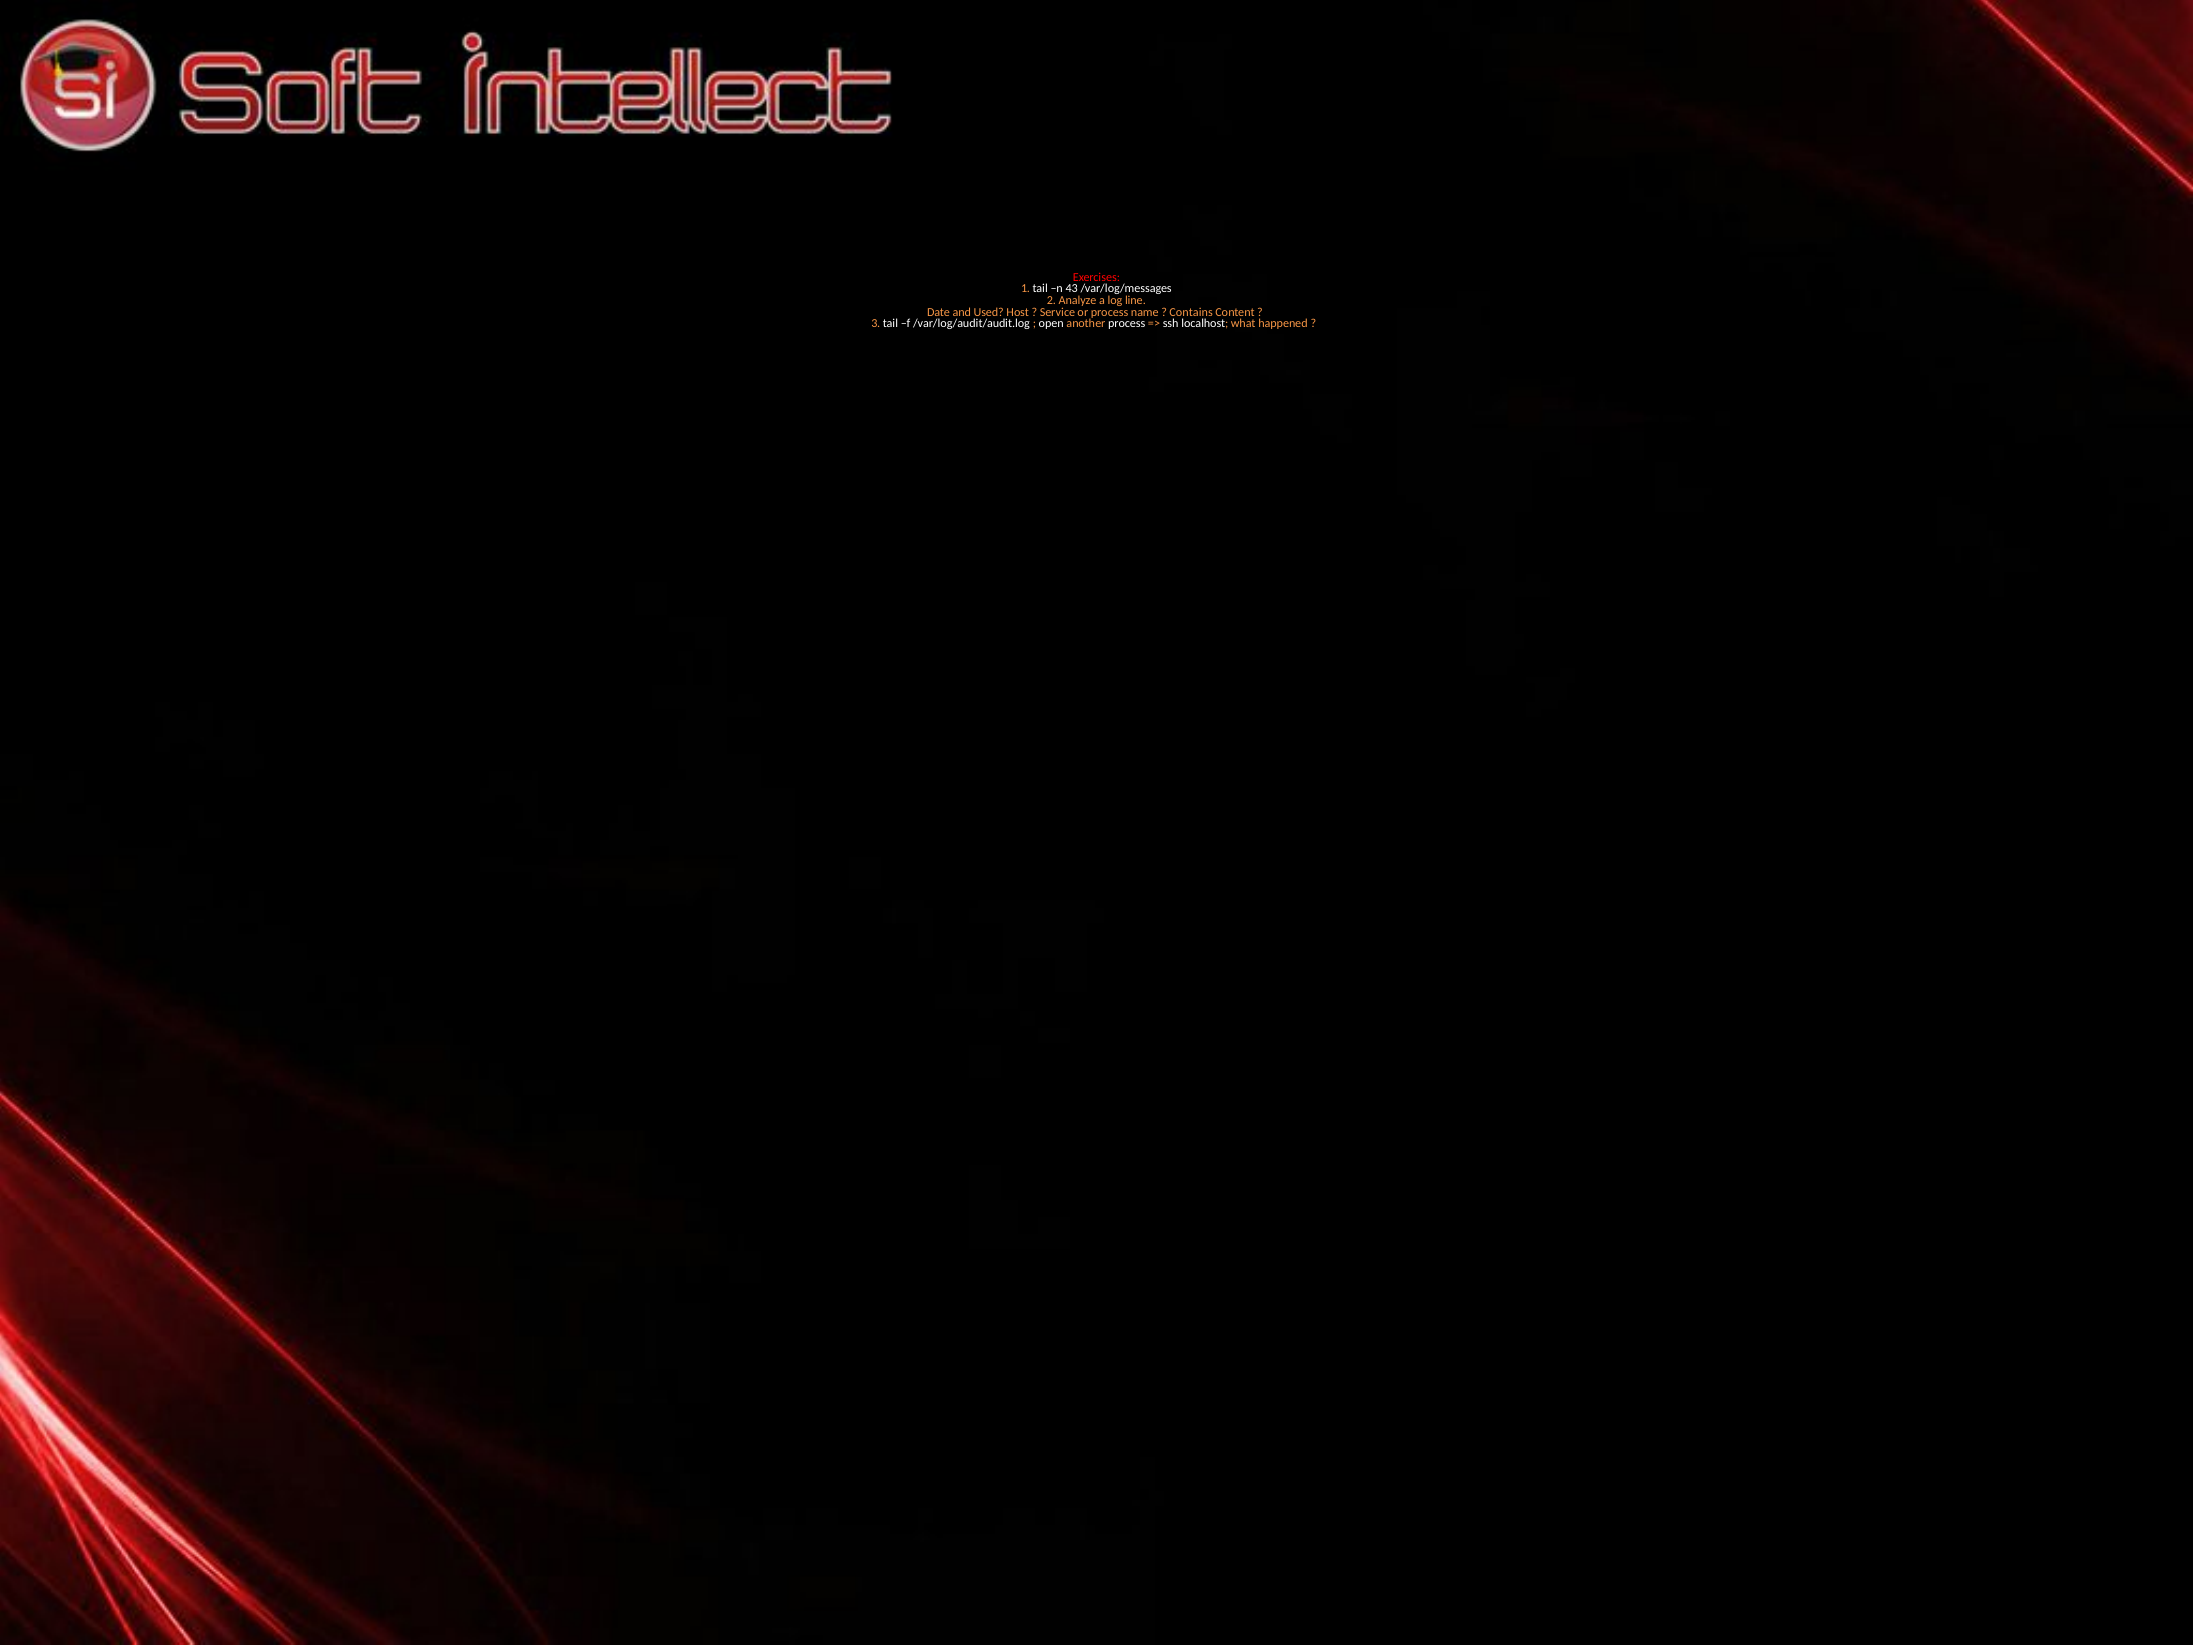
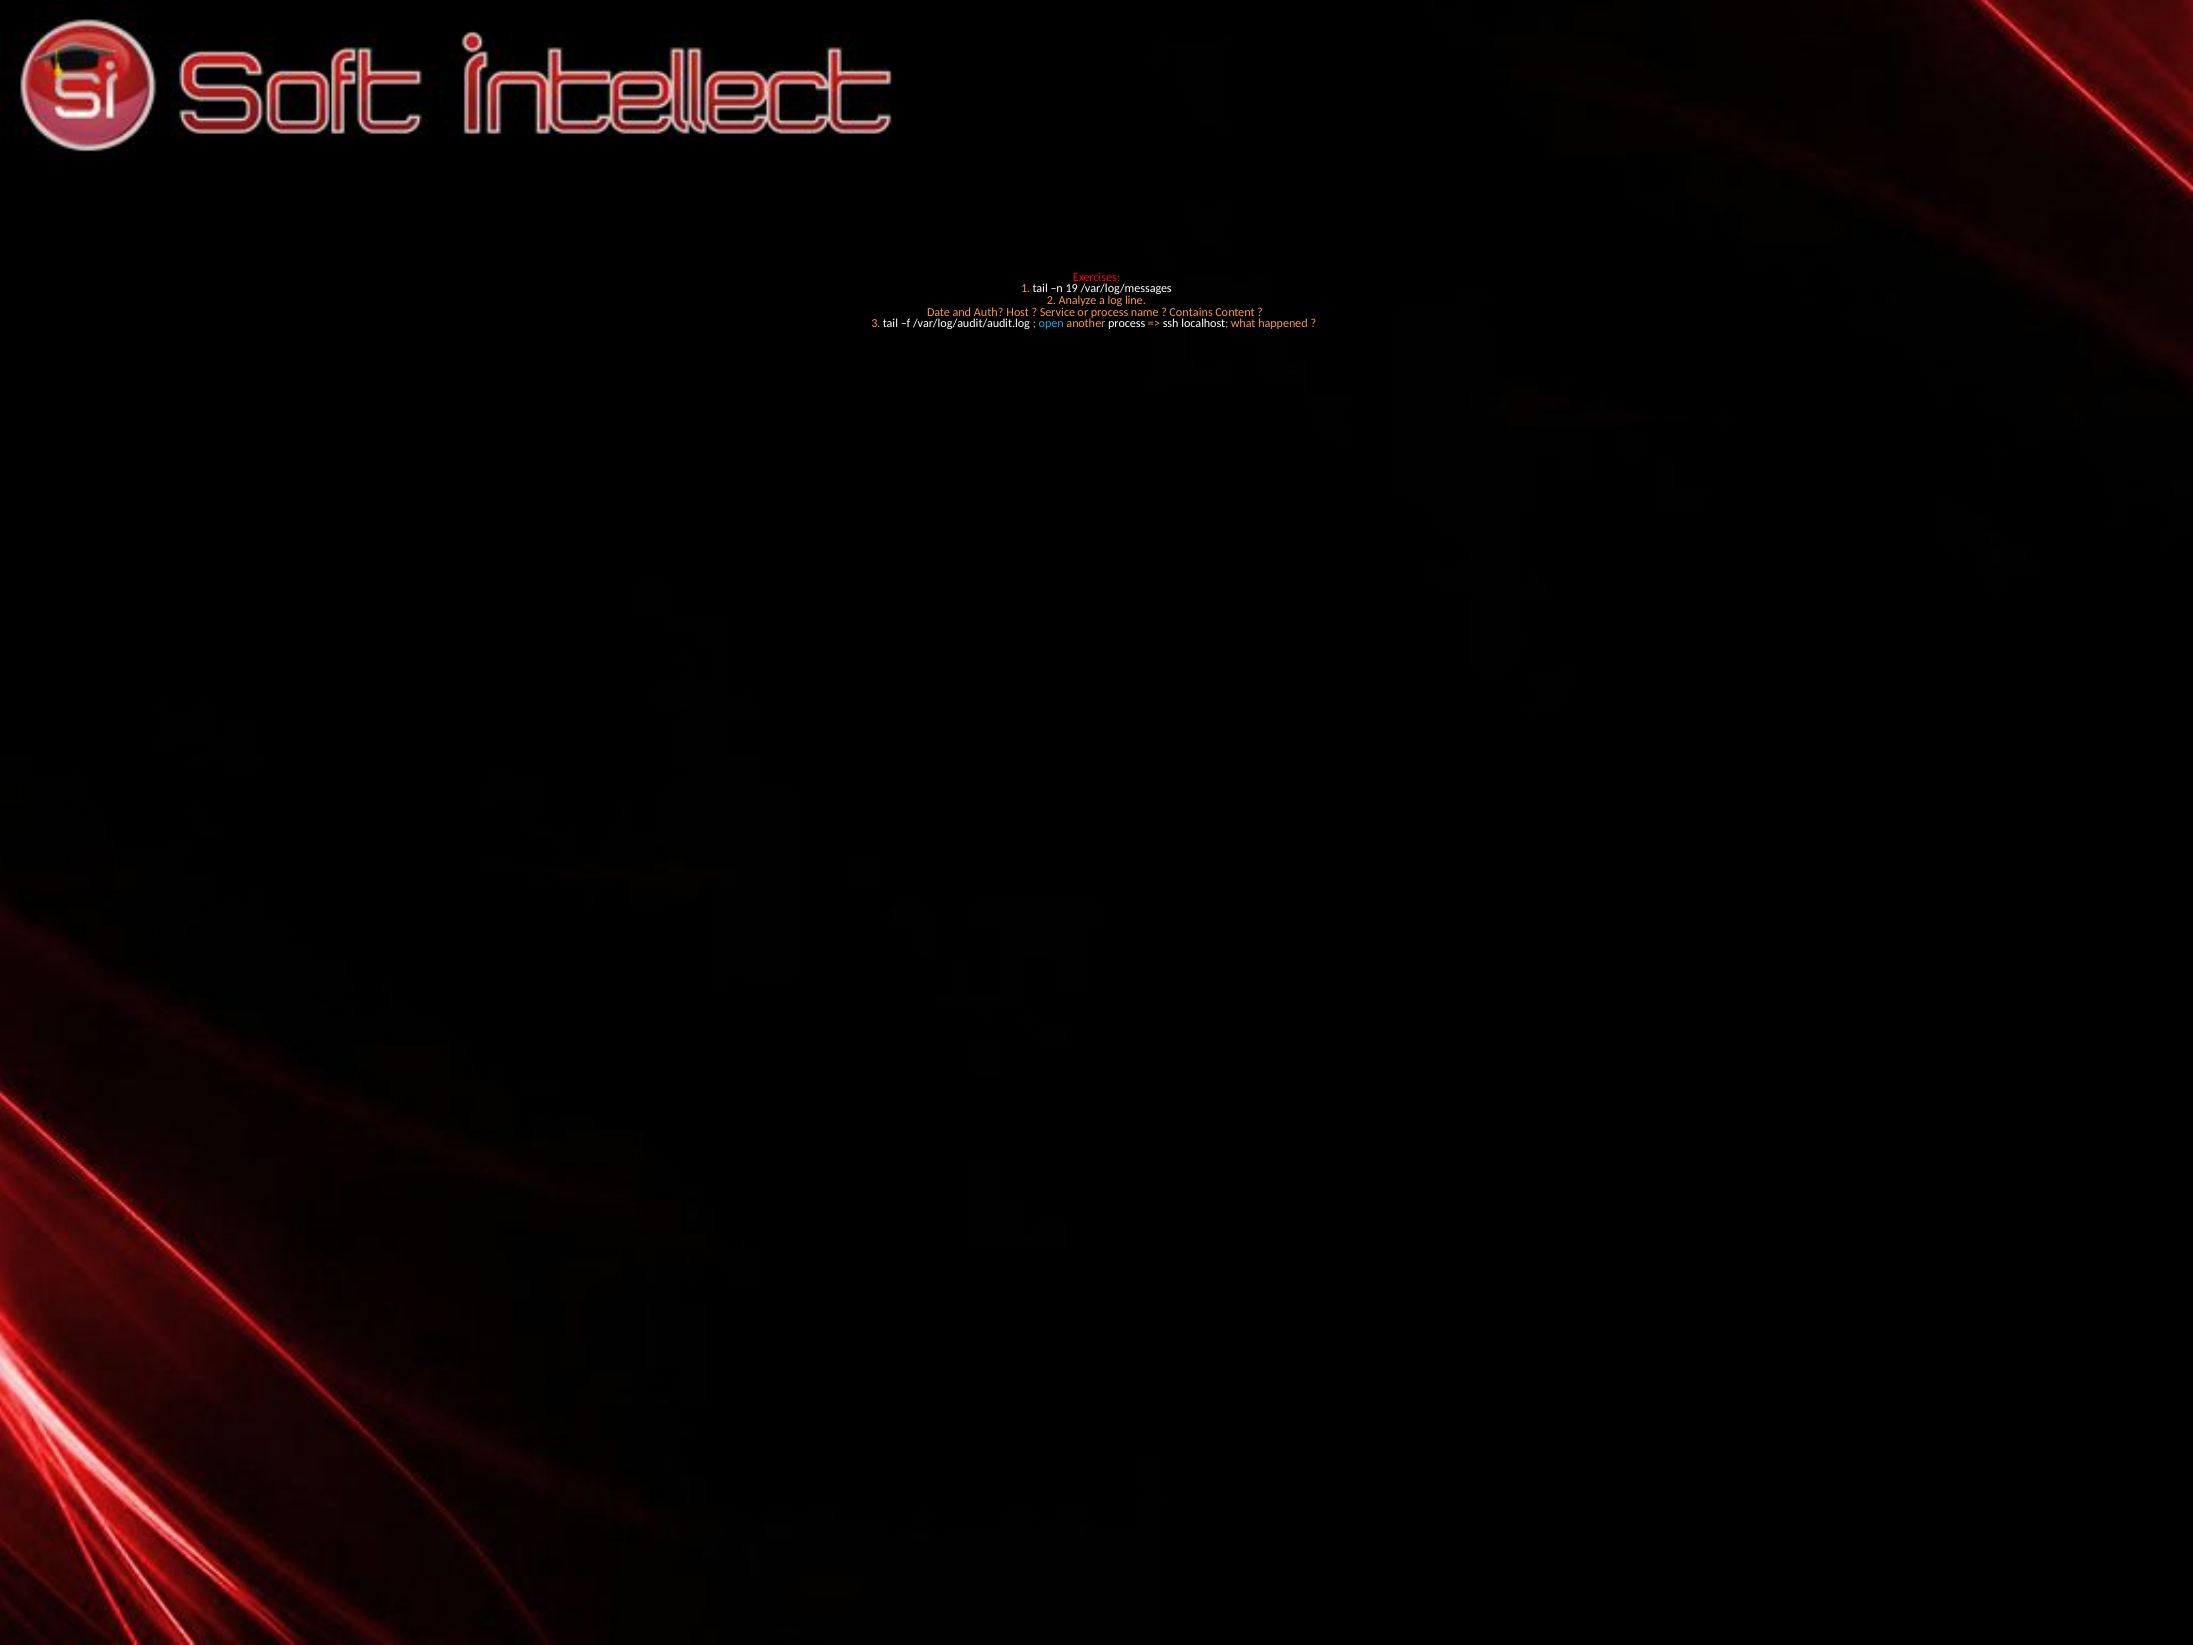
43: 43 -> 19 (1072, 289)
Used: Used -> Auth (989, 312)
open colour: white -> light blue (1051, 324)
